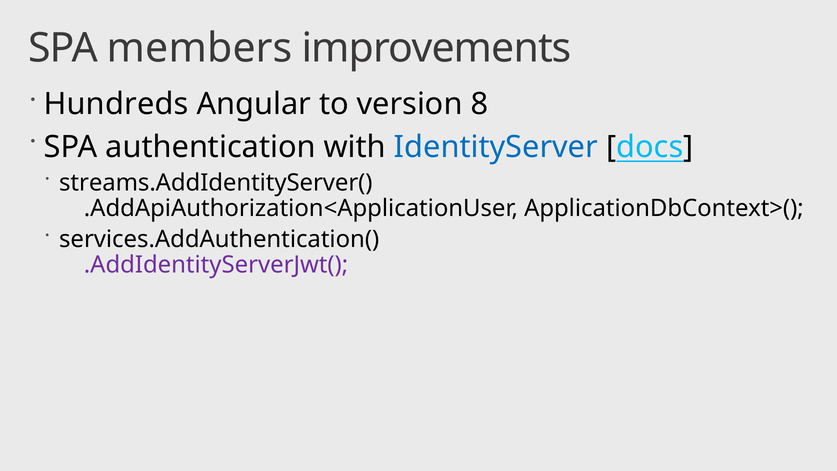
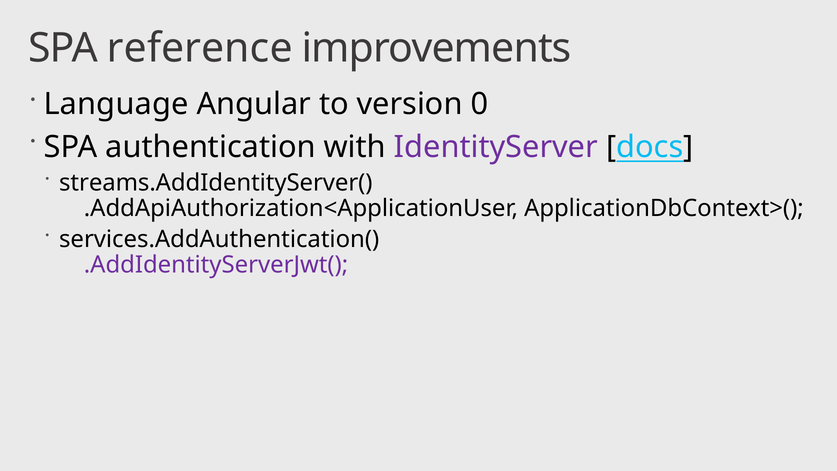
members: members -> reference (200, 48)
Hundreds: Hundreds -> Language (116, 104)
8: 8 -> 0 (479, 104)
IdentityServer colour: blue -> purple (496, 147)
